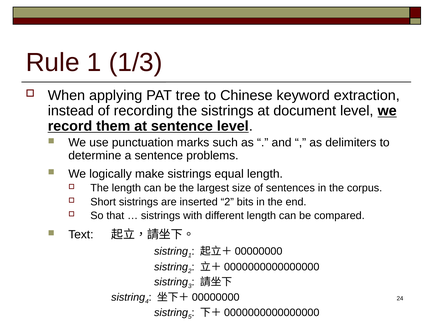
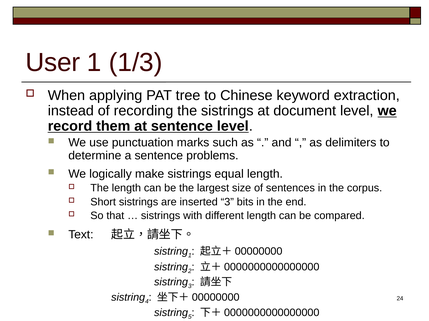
Rule: Rule -> User (53, 63)
inserted 2: 2 -> 3 (227, 202)
